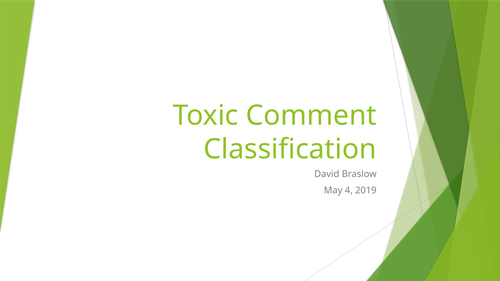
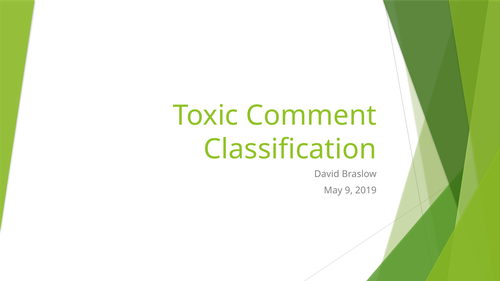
4: 4 -> 9 (349, 191)
